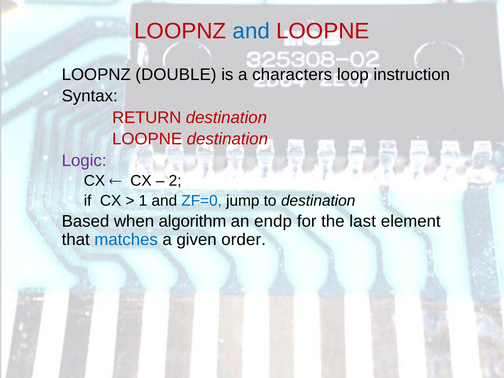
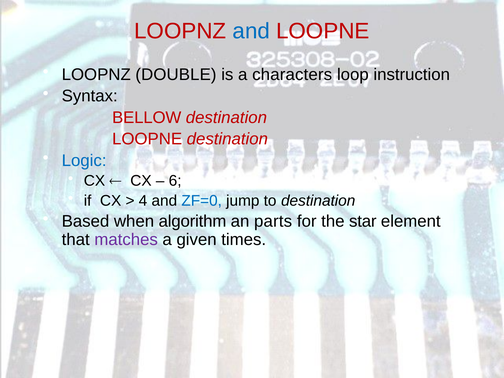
RETURN: RETURN -> BELLOW (147, 117)
Logic colour: purple -> blue (84, 160)
2: 2 -> 6 (175, 181)
1: 1 -> 4 (143, 201)
endp: endp -> parts (273, 221)
last: last -> star (363, 221)
matches colour: blue -> purple (126, 239)
order: order -> times (244, 239)
